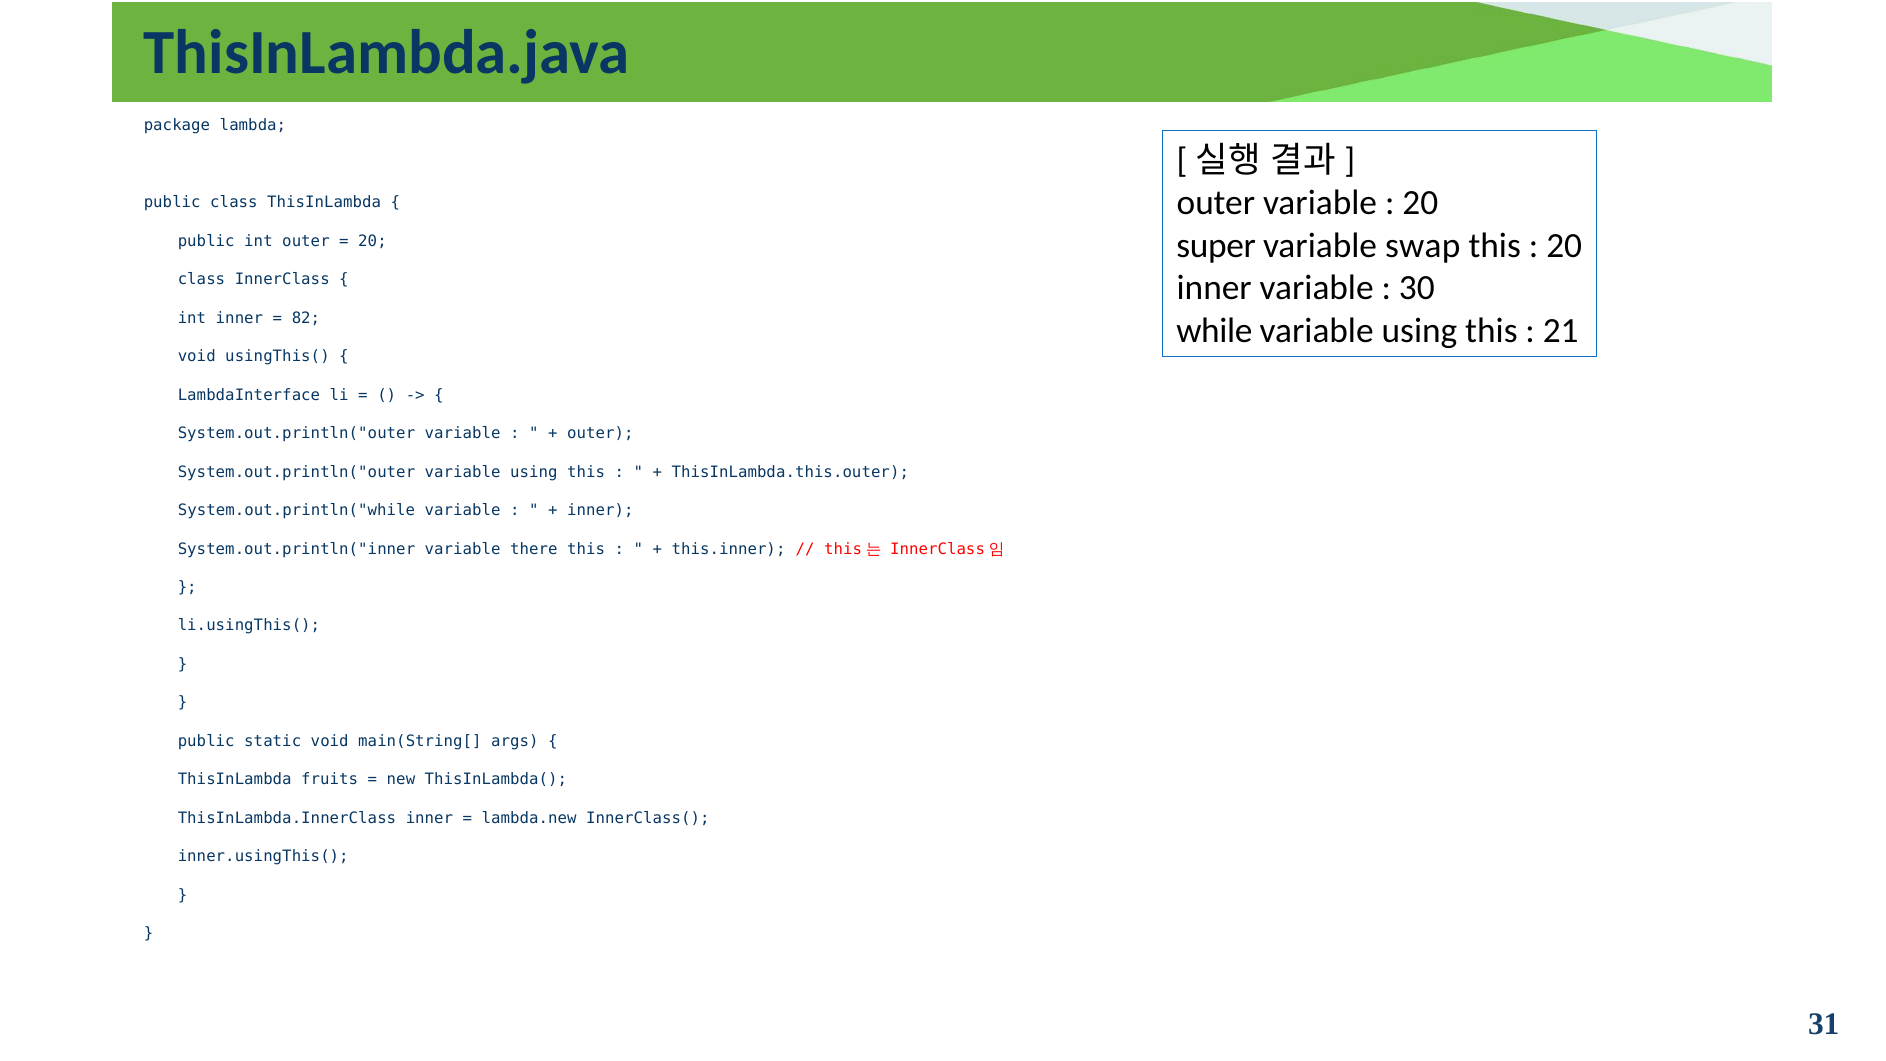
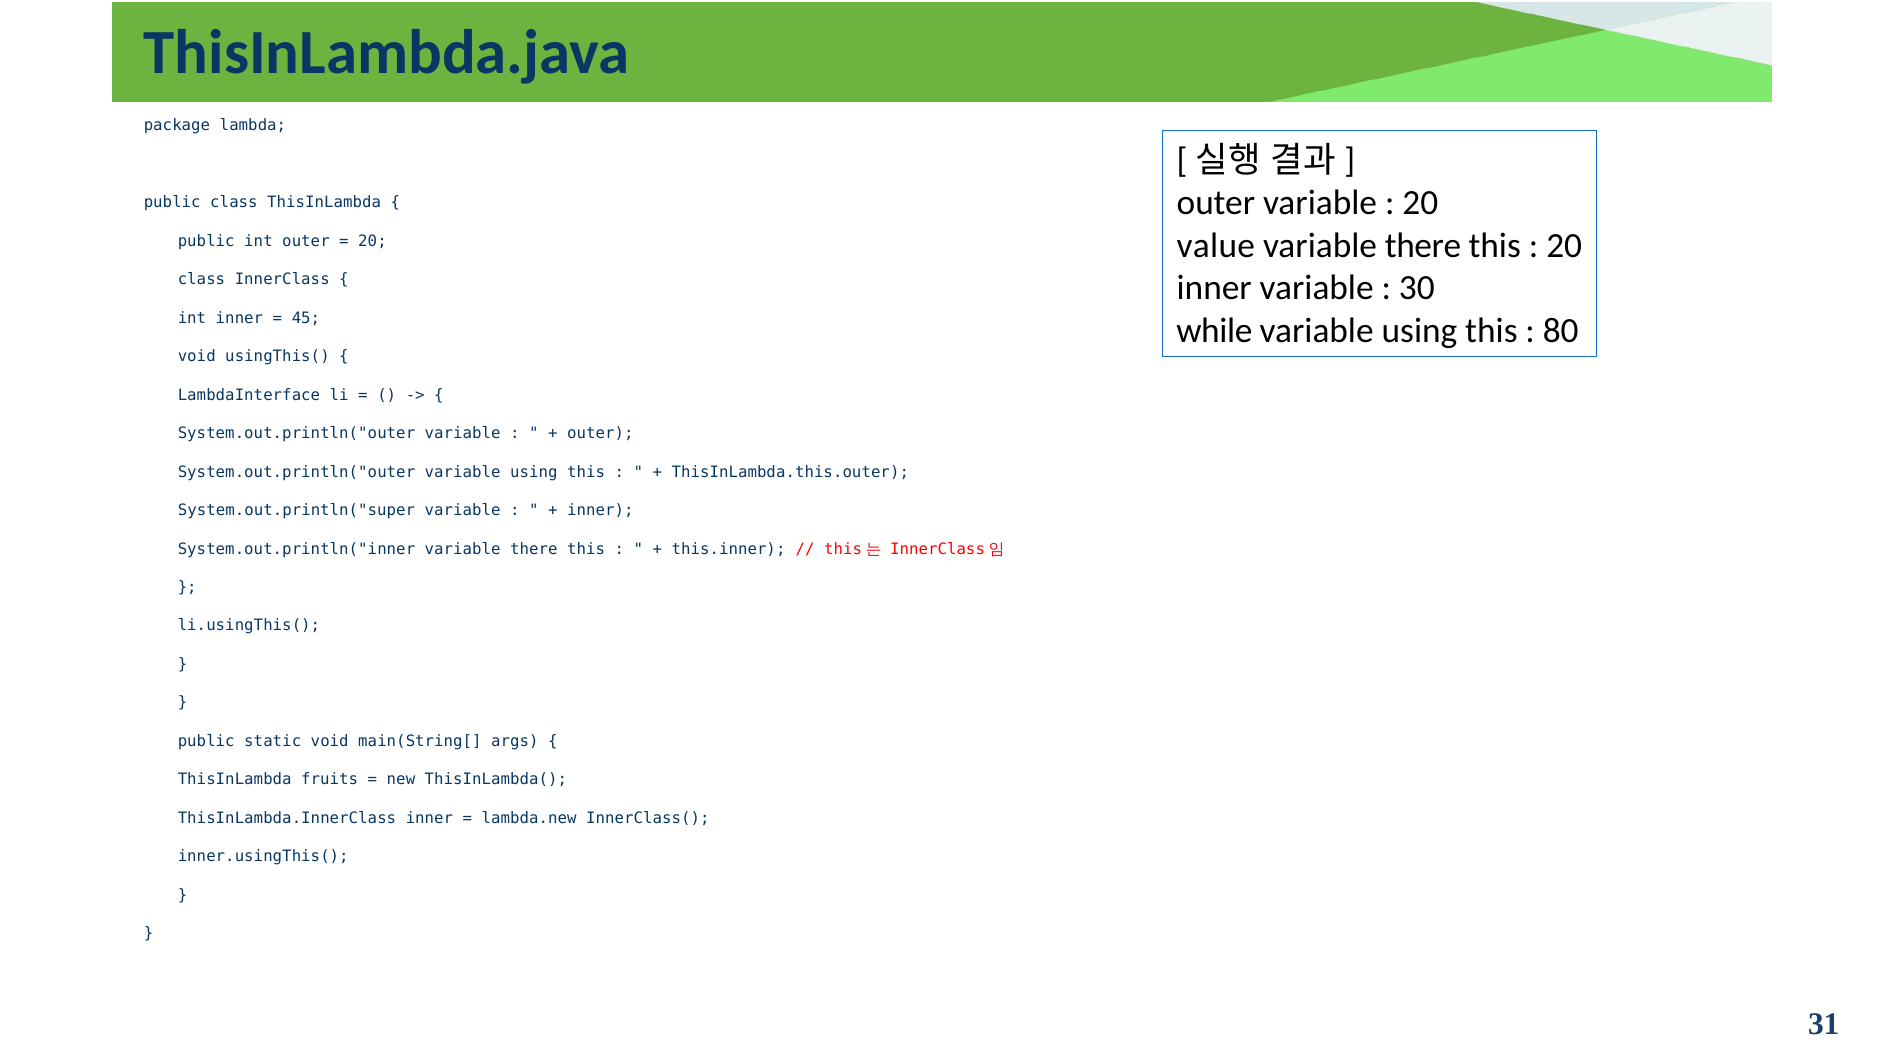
super: super -> value (1216, 246)
swap: swap -> there (1423, 246)
82: 82 -> 45 (306, 318)
21: 21 -> 80 (1561, 331)
System.out.println("while: System.out.println("while -> System.out.println("super (296, 510)
